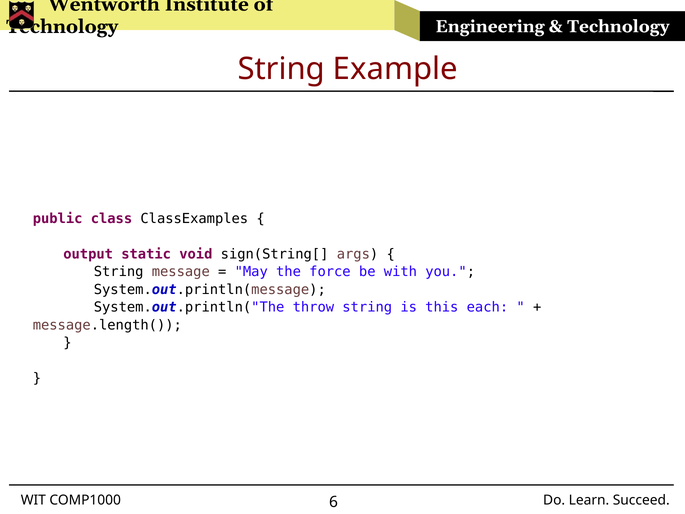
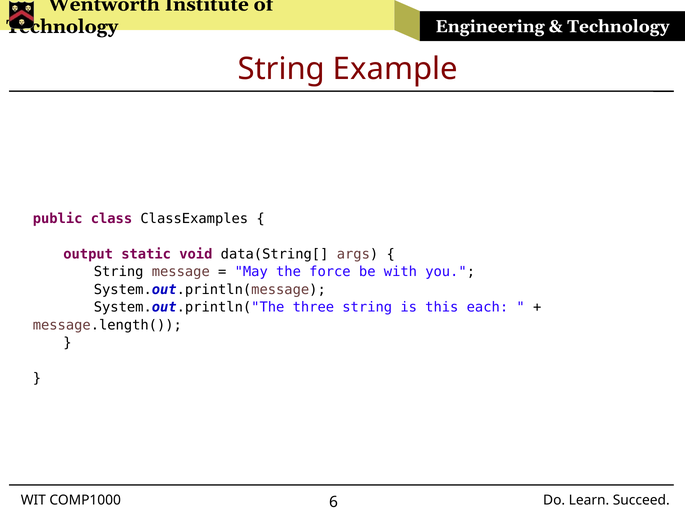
sign(String[: sign(String[ -> data(String[ (275, 254)
throw: throw -> three (313, 307)
